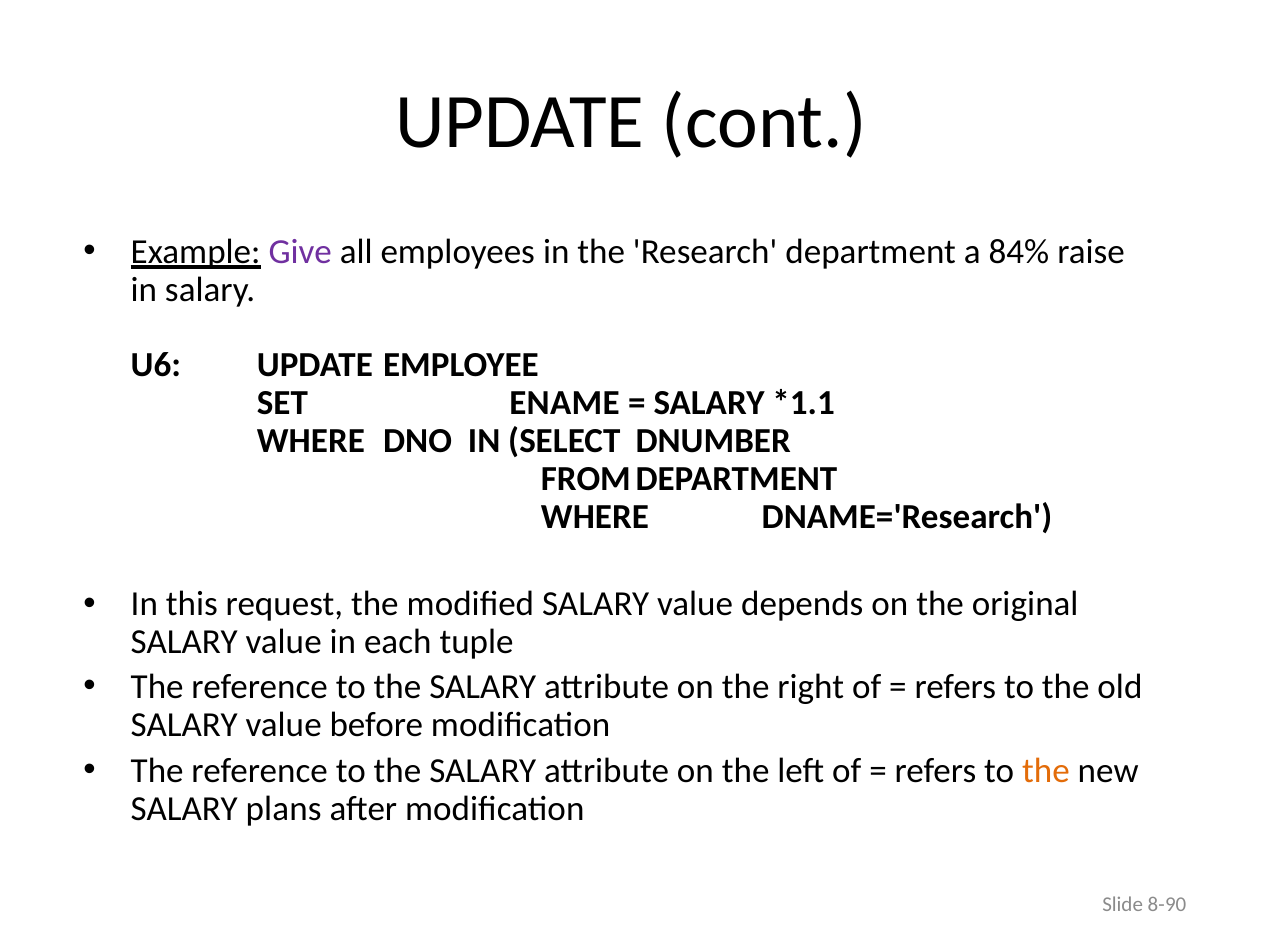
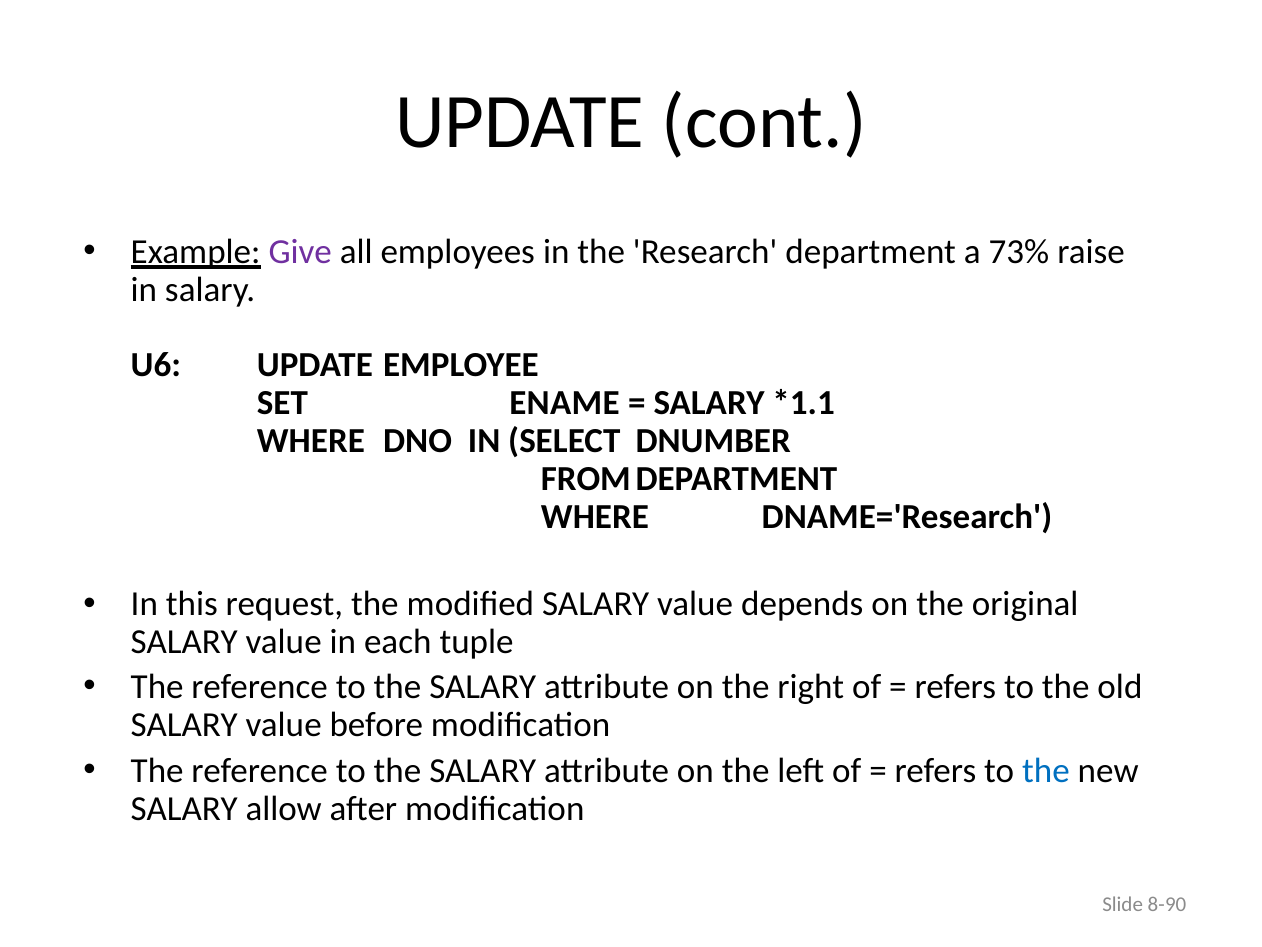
84%: 84% -> 73% (1019, 252)
the colour: orange -> blue (1046, 770)
plans: plans -> allow (284, 808)
